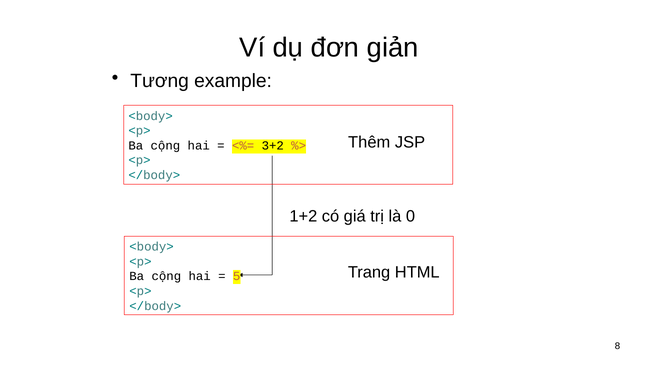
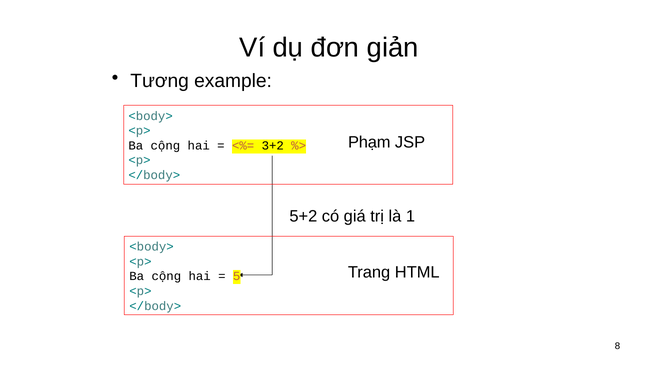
Thêm: Thêm -> Phạm (369, 142)
1+2: 1+2 -> 5+2 (303, 216)
0: 0 -> 1 (410, 216)
